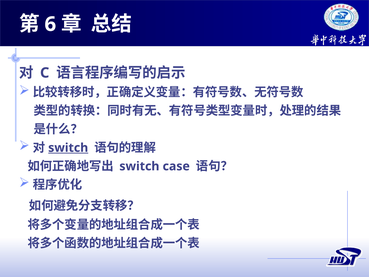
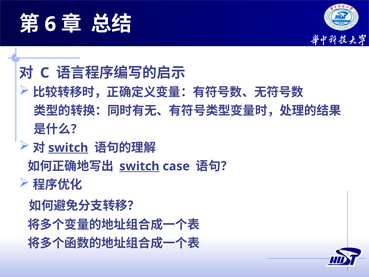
switch underline: none -> present (139, 166)
